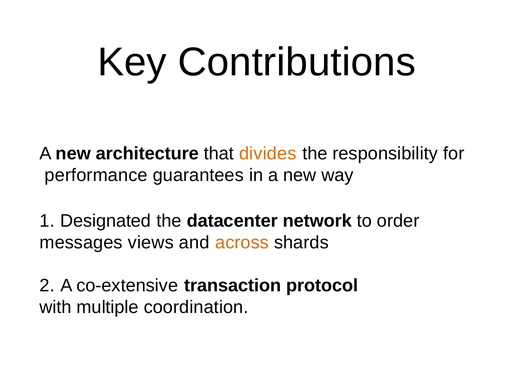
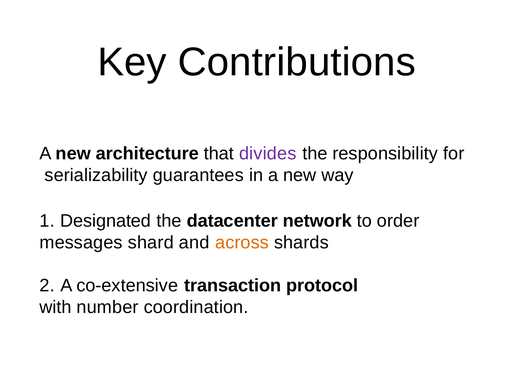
divides colour: orange -> purple (268, 153)
performance: performance -> serializability (96, 175)
views: views -> shard (151, 242)
multiple: multiple -> number (108, 307)
